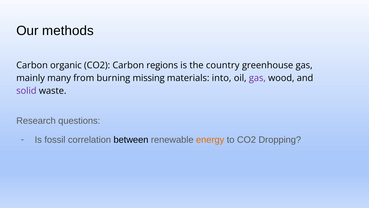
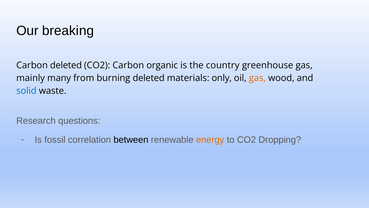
methods: methods -> breaking (68, 31)
Carbon organic: organic -> deleted (66, 65)
regions: regions -> organic (162, 65)
burning missing: missing -> deleted (149, 78)
into: into -> only (222, 78)
gas colour: purple -> orange (257, 78)
solid colour: purple -> blue (26, 91)
